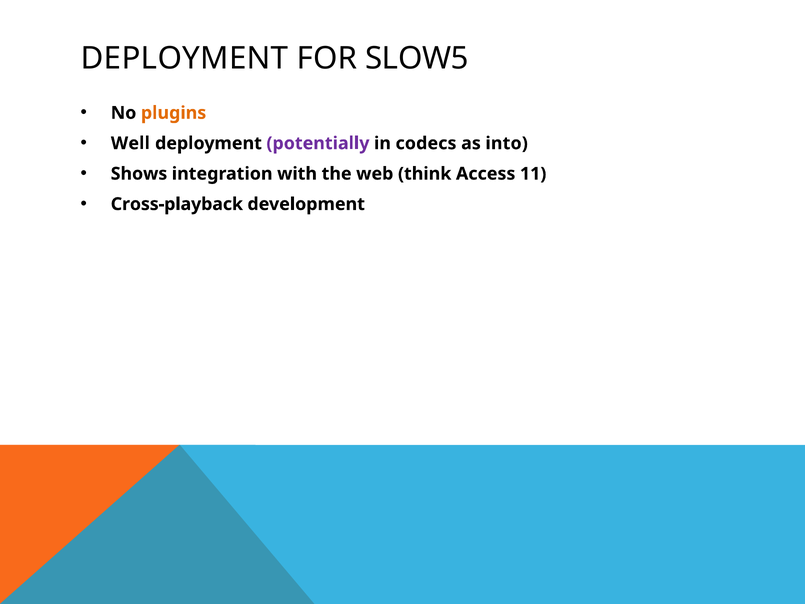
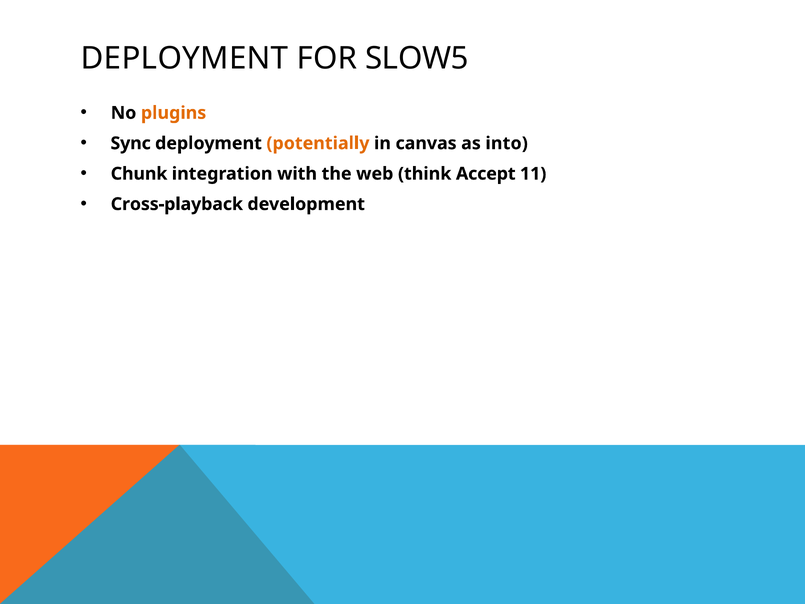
Well: Well -> Sync (131, 143)
potentially colour: purple -> orange (318, 143)
codecs: codecs -> canvas (426, 143)
Shows: Shows -> Chunk (139, 174)
Access: Access -> Accept (486, 174)
